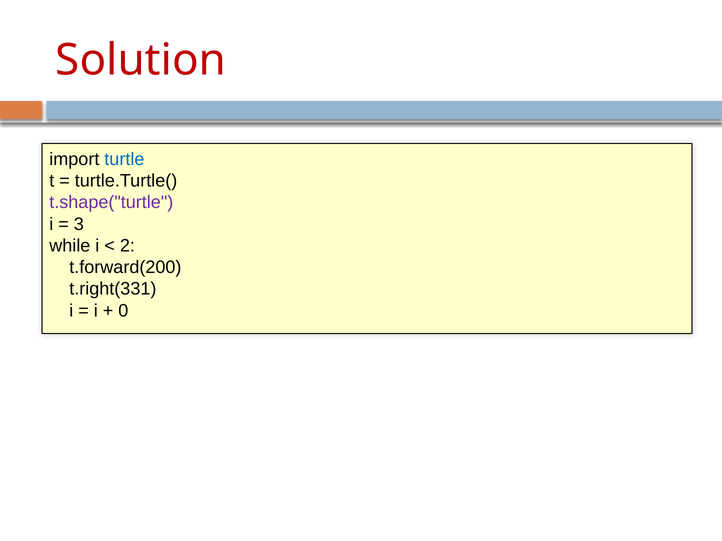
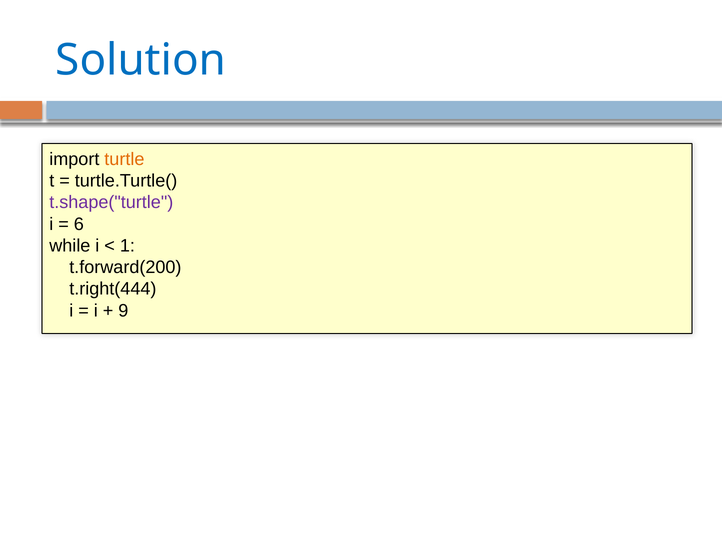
Solution colour: red -> blue (141, 60)
turtle colour: blue -> orange (124, 159)
3: 3 -> 6 (79, 224)
2: 2 -> 1 (127, 246)
t.right(331: t.right(331 -> t.right(444 (113, 289)
0: 0 -> 9 (123, 311)
